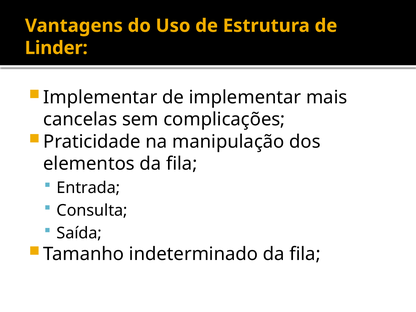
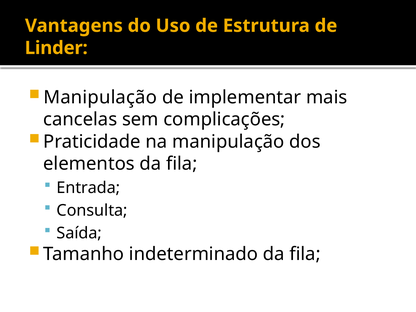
Implementar: Implementar -> Manipulação (100, 97)
